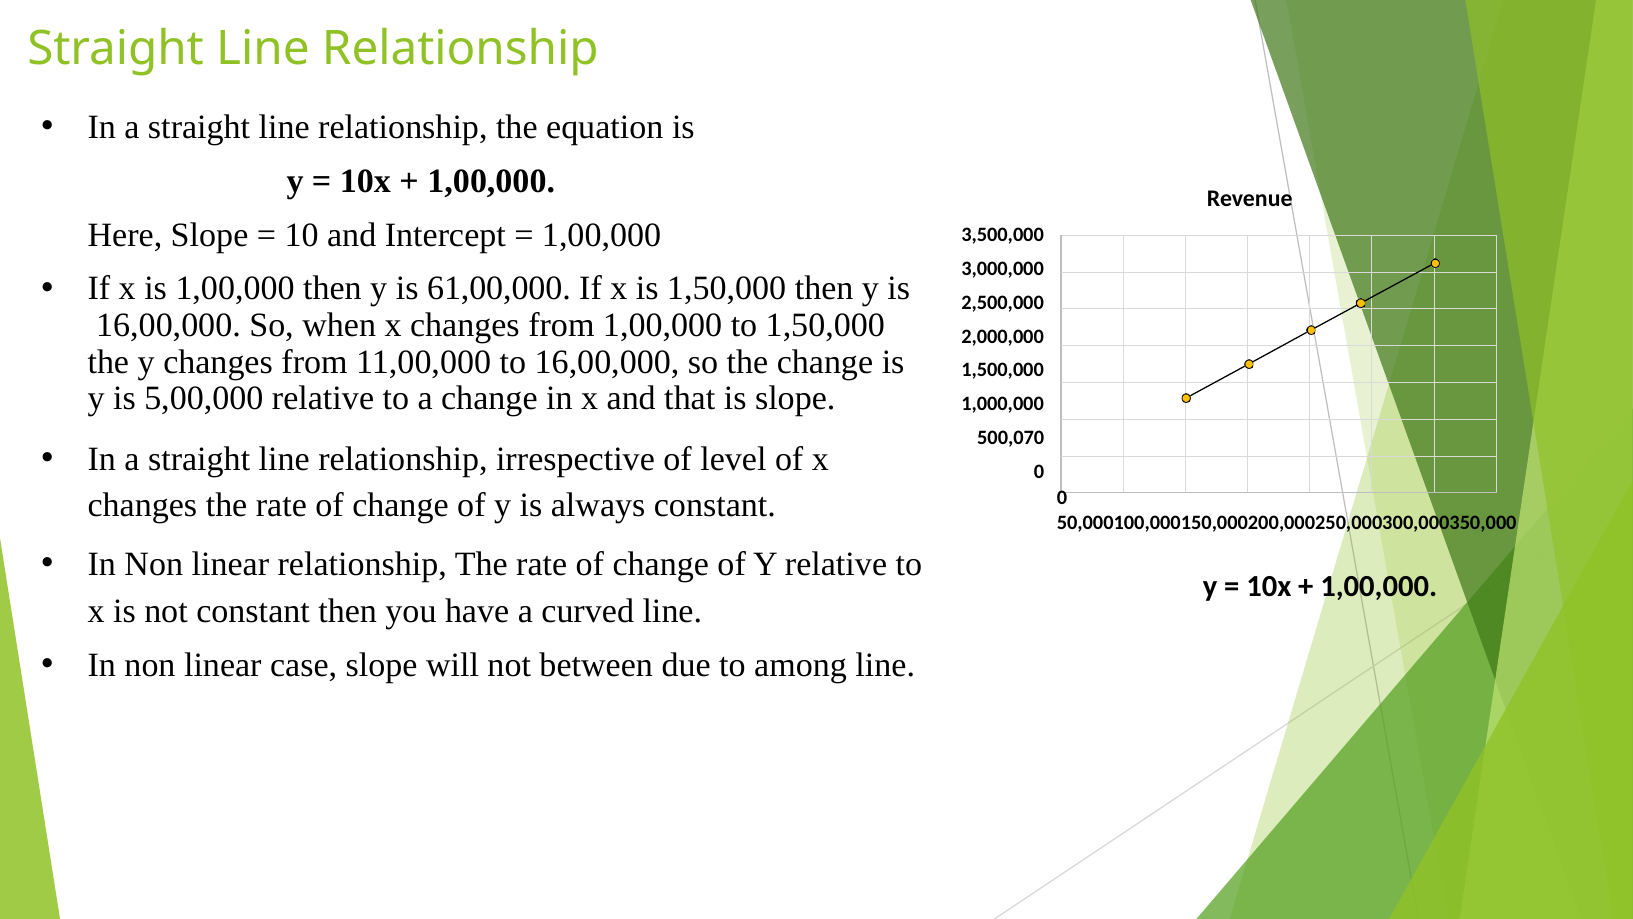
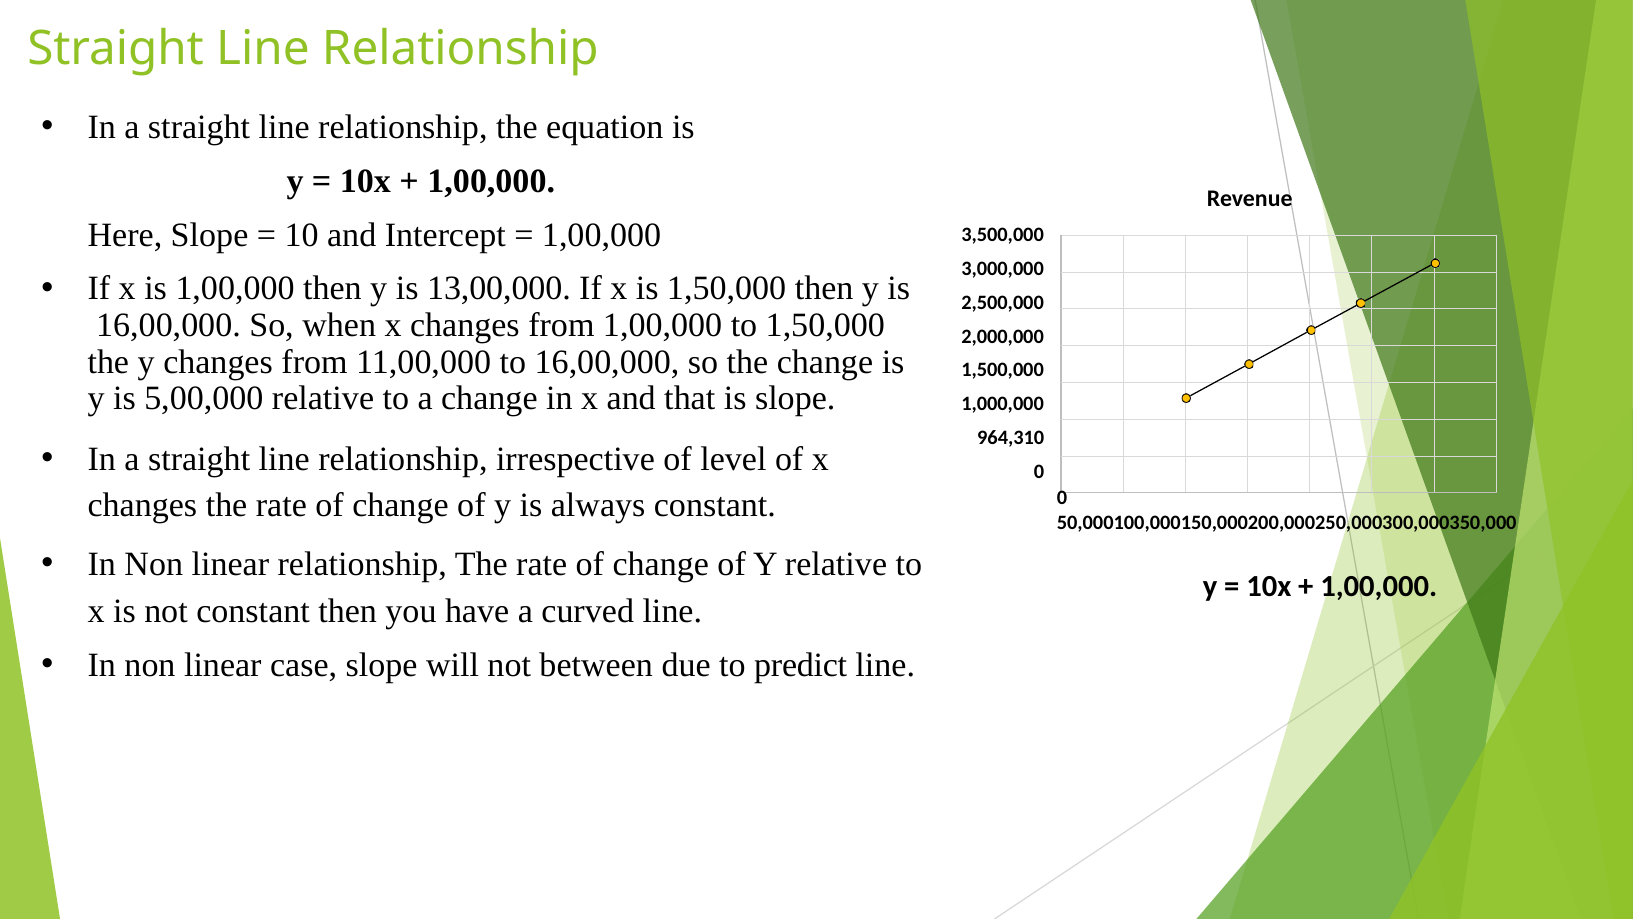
61,00,000: 61,00,000 -> 13,00,000 (499, 288)
500,070: 500,070 -> 964,310 (1011, 438)
among: among -> predict (801, 665)
